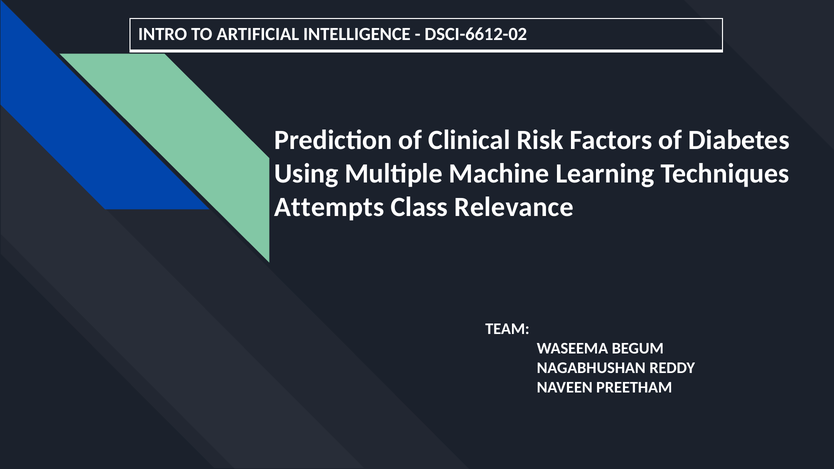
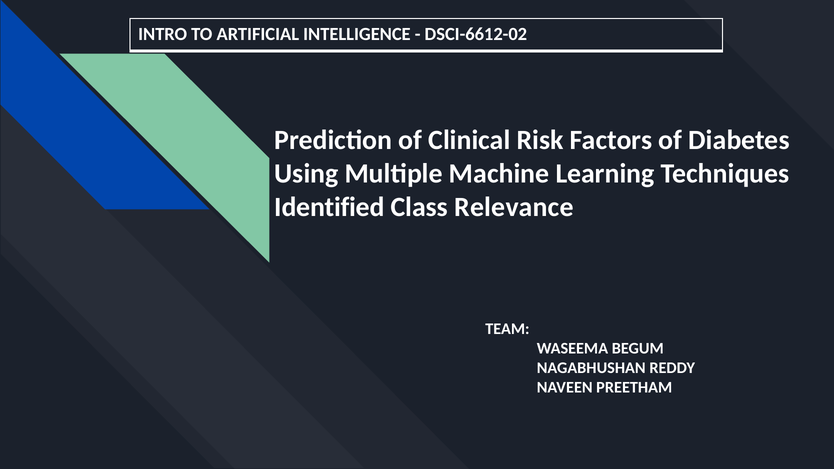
Attempts: Attempts -> Identified (329, 207)
